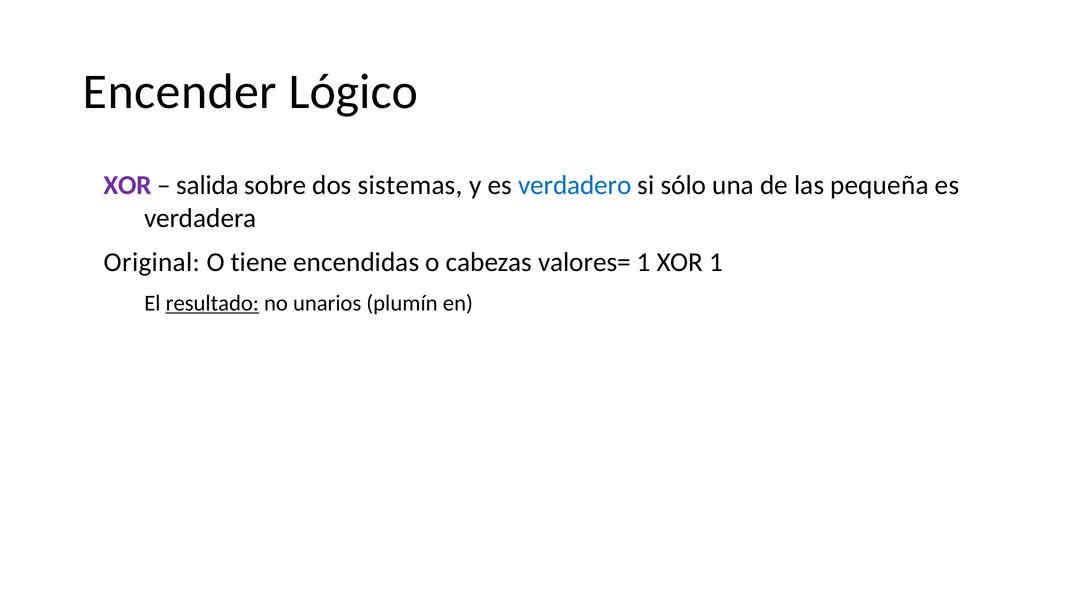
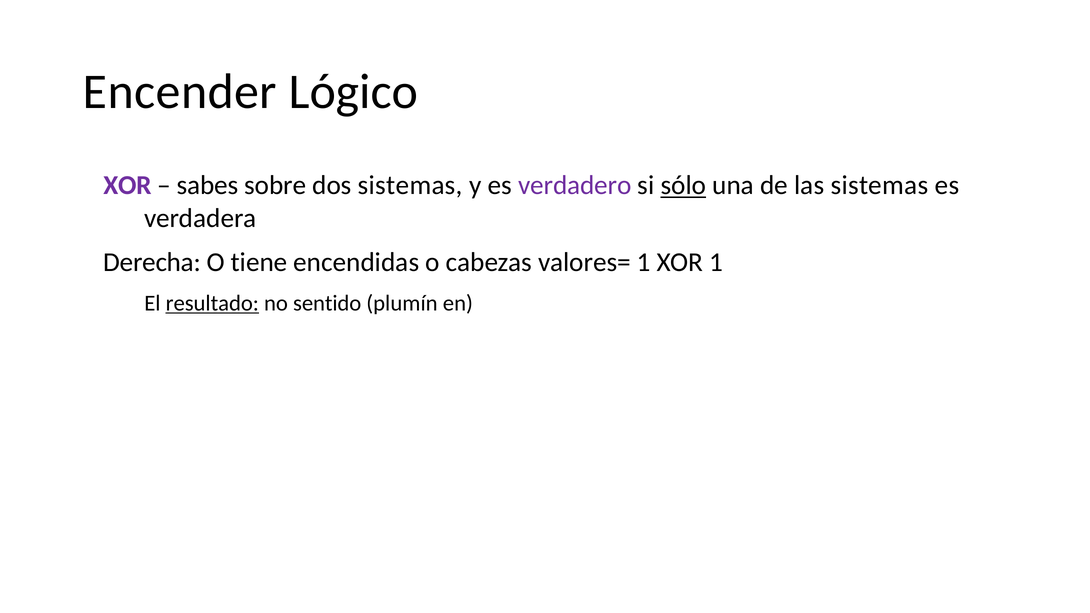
salida: salida -> sabes (208, 185)
verdadero colour: blue -> purple (575, 185)
sólo underline: none -> present (683, 185)
las pequeña: pequeña -> sistemas (879, 185)
Original: Original -> Derecha (152, 262)
unarios: unarios -> sentido (327, 303)
